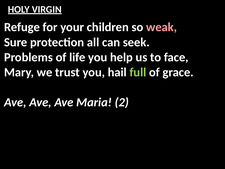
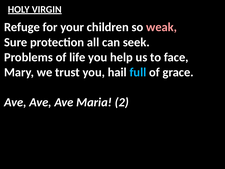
full colour: light green -> light blue (138, 72)
